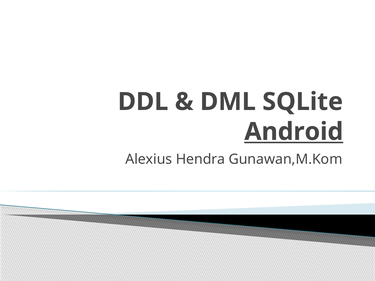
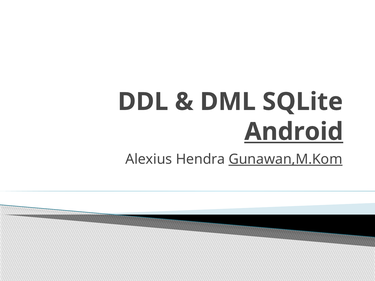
Gunawan,M.Kom underline: none -> present (285, 159)
